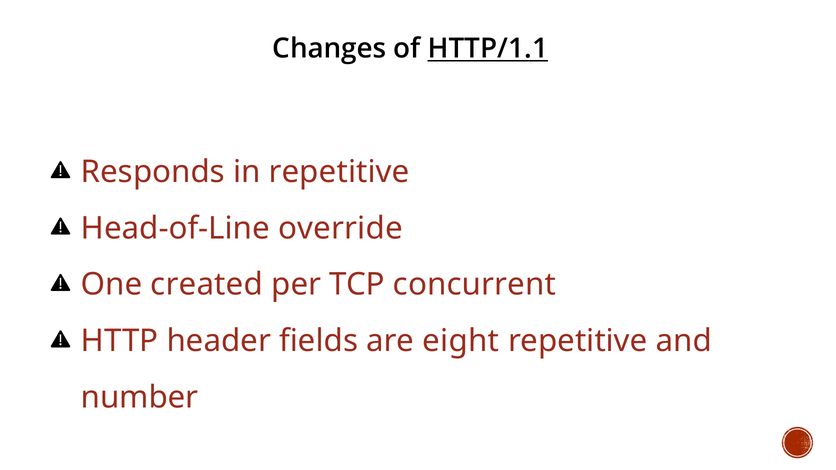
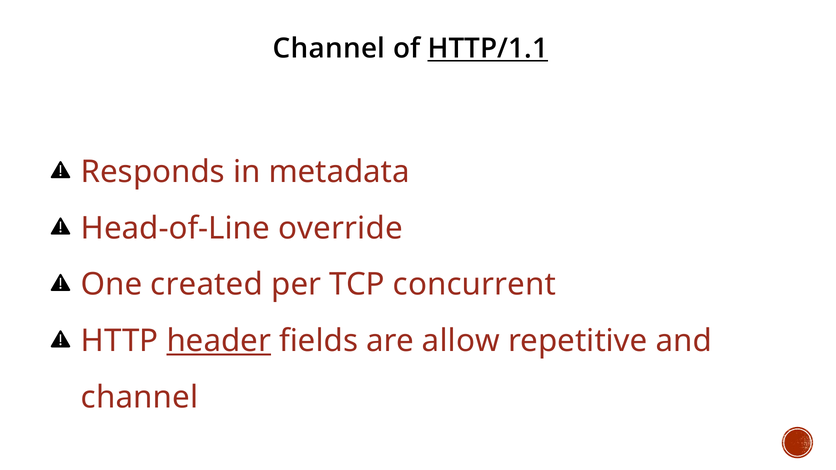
Changes: Changes -> Channel (329, 49)
in repetitive: repetitive -> metadata (339, 172)
header underline: none -> present (219, 341)
eight: eight -> allow (461, 341)
number: number -> channel (140, 398)
